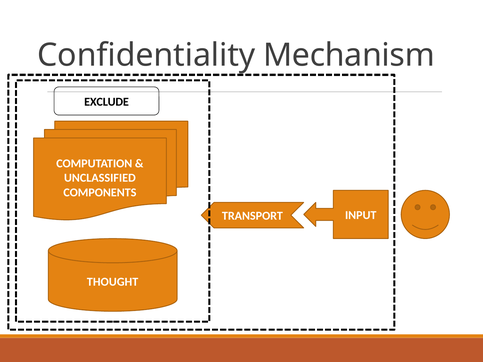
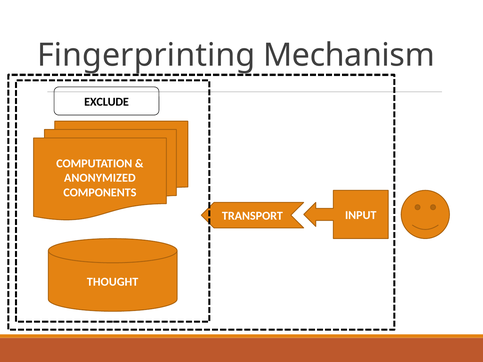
Confidentiality: Confidentiality -> Fingerprinting (146, 55)
UNCLASSIFIED: UNCLASSIFIED -> ANONYMIZED (100, 178)
